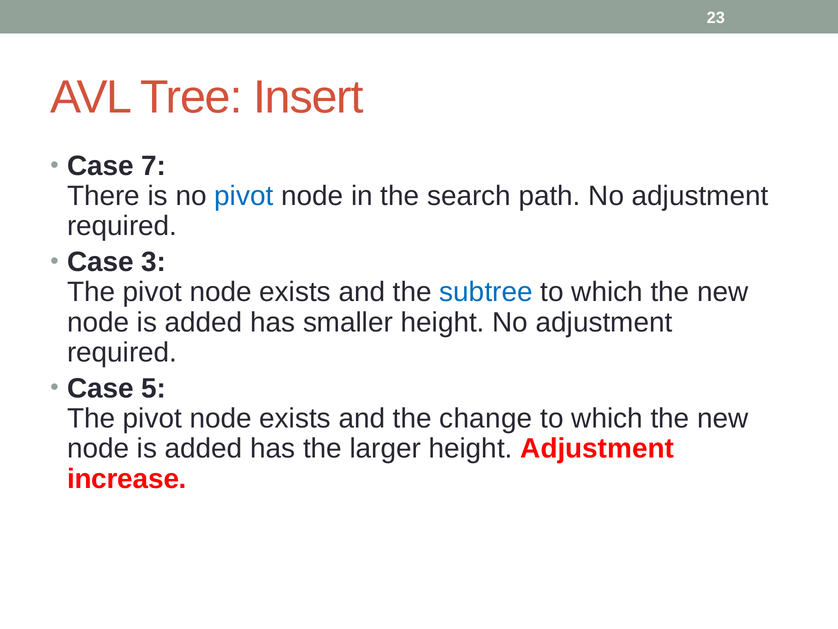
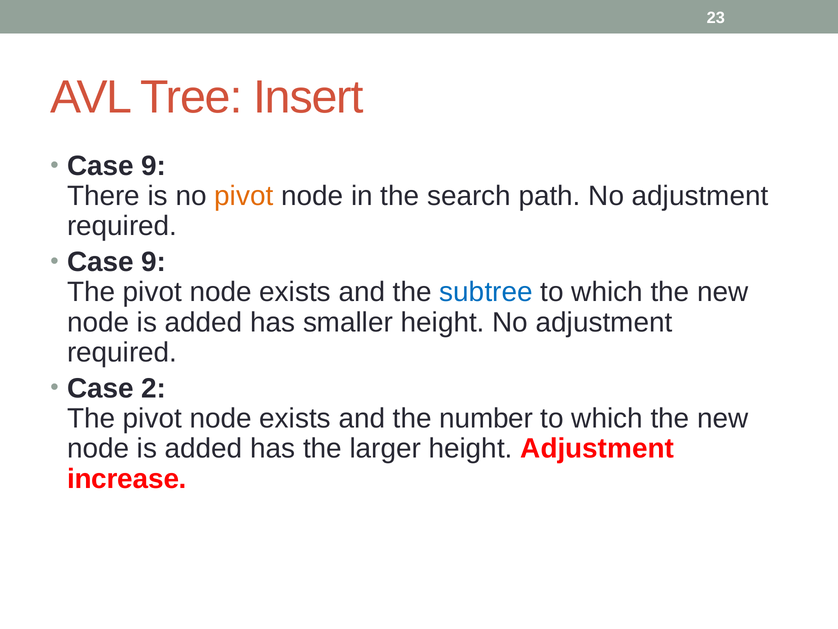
7: 7 -> 9 (154, 166)
pivot colour: blue -> orange (244, 196)
3: 3 -> 9 (154, 262)
5: 5 -> 2 (154, 388)
change: change -> number (486, 418)
